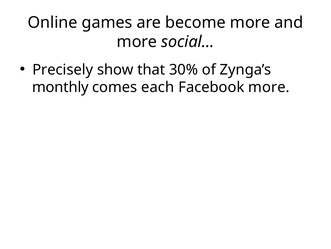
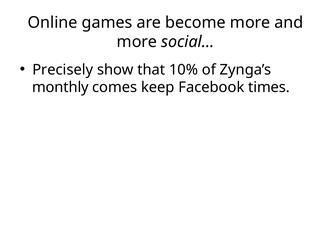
30%: 30% -> 10% (184, 69)
each: each -> keep (158, 87)
Facebook more: more -> times (269, 87)
